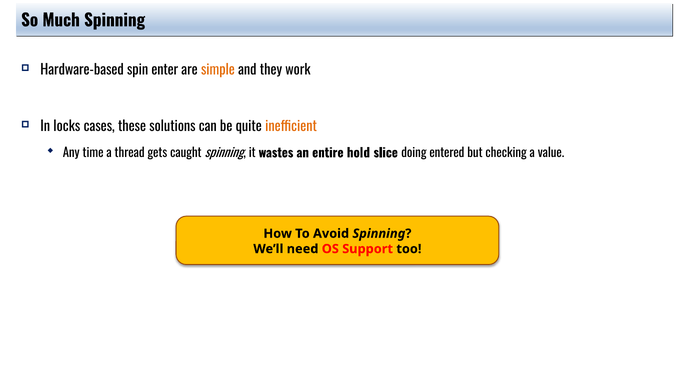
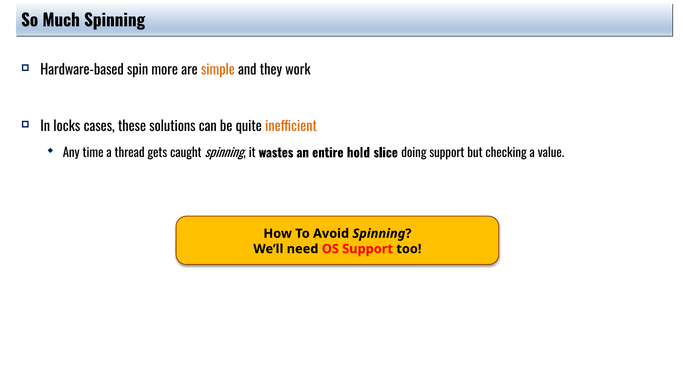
enter: enter -> more (165, 70)
doing entered: entered -> support (447, 153)
